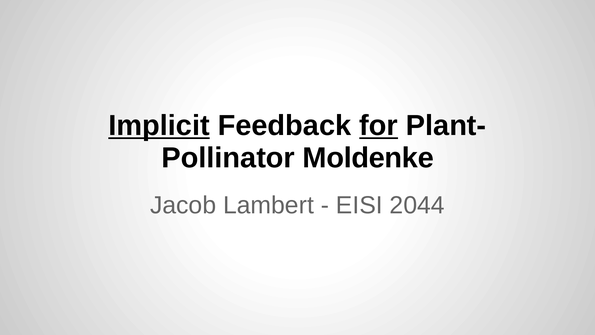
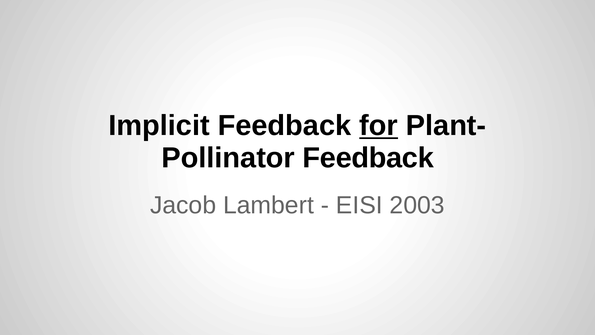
Implicit underline: present -> none (159, 126)
Moldenke: Moldenke -> Feedback (368, 158)
2044: 2044 -> 2003 (417, 205)
